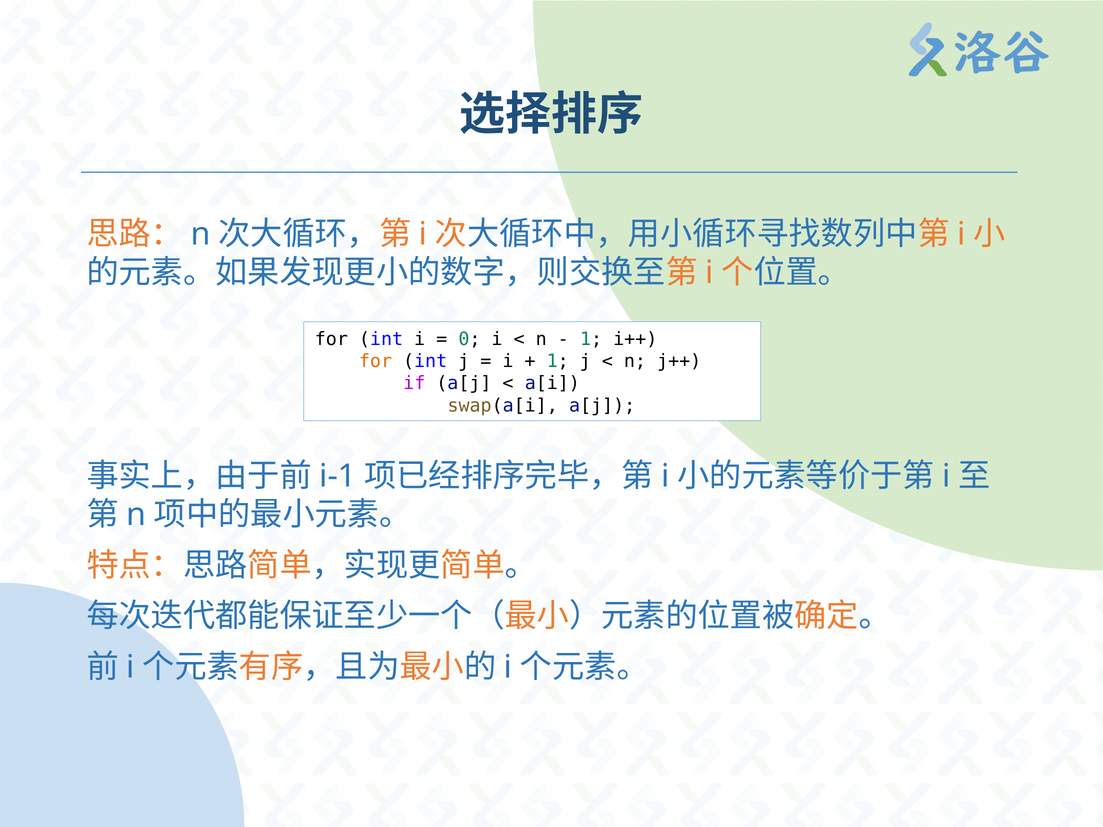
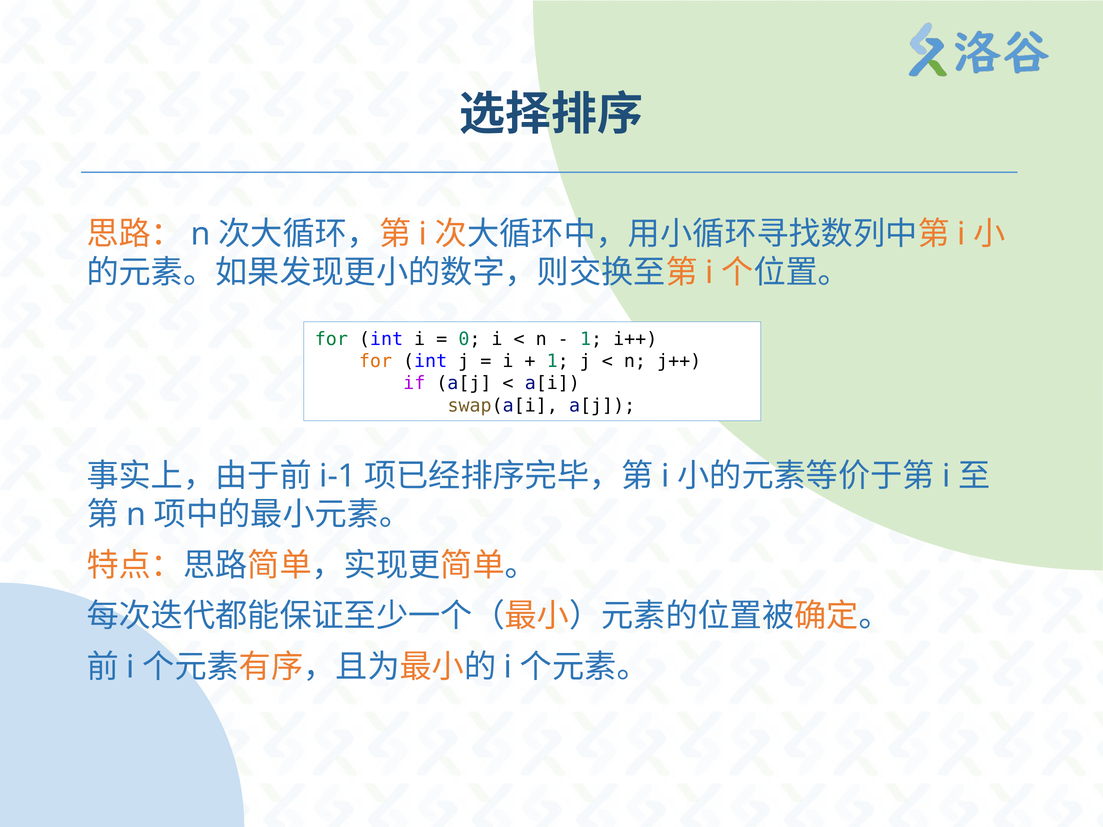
for colour: black -> green (331, 339)
